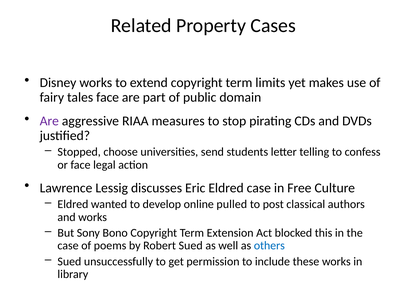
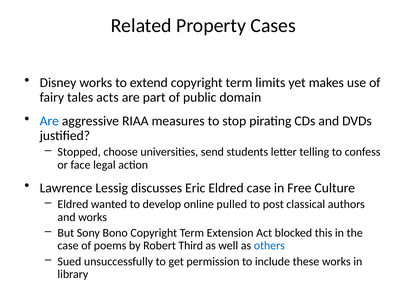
tales face: face -> acts (107, 97)
Are colour: purple -> blue (49, 121)
Robert Sued: Sued -> Third (191, 245)
